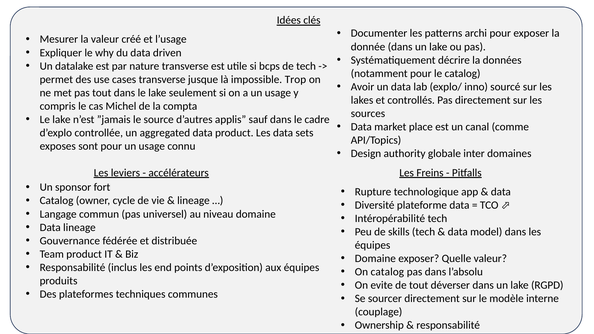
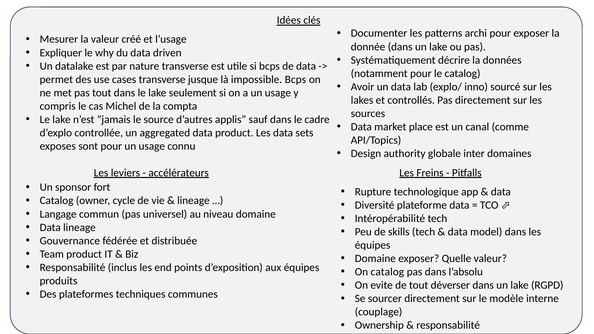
de tech: tech -> data (306, 66)
impossible Trop: Trop -> Bcps (295, 79)
